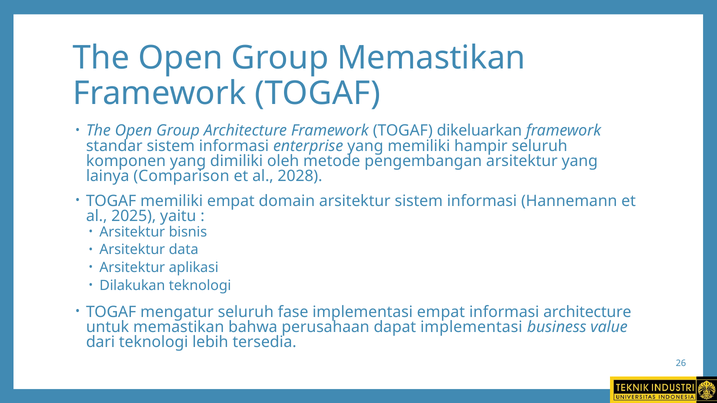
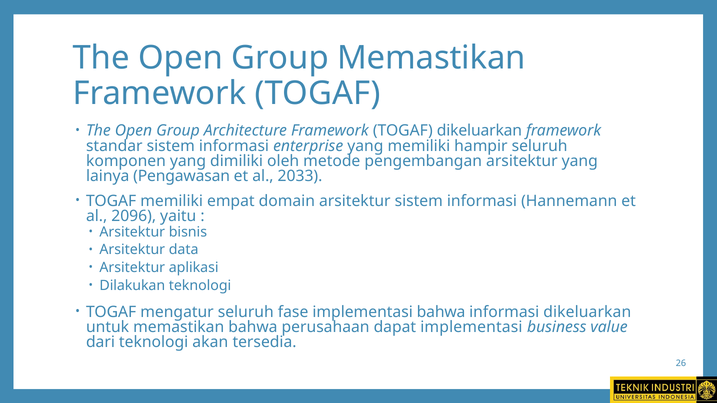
Comparison: Comparison -> Pengawasan (182, 176)
2028: 2028 -> 2033 (300, 176)
2025: 2025 -> 2096 (134, 216)
implementasi empat: empat -> bahwa (441, 312)
informasi architecture: architecture -> dikeluarkan (587, 312)
lebih: lebih -> akan (210, 343)
